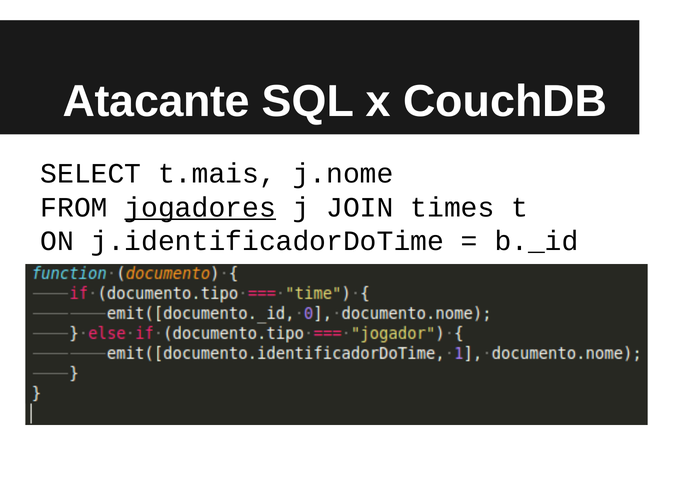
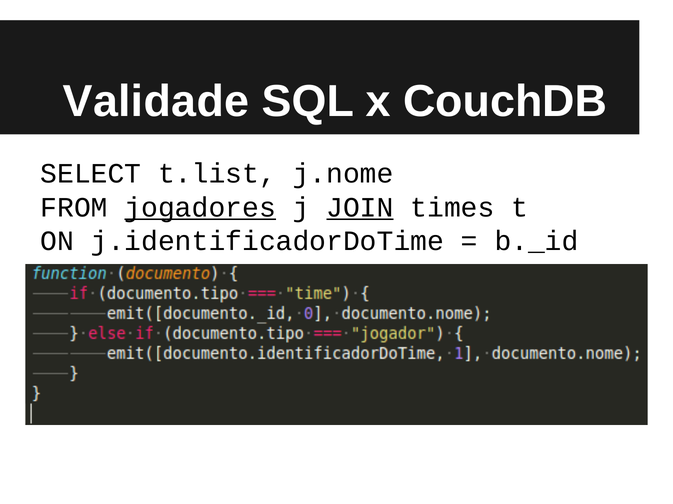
Atacante: Atacante -> Validade (156, 102)
t.mais: t.mais -> t.list (217, 174)
JOIN underline: none -> present (360, 208)
